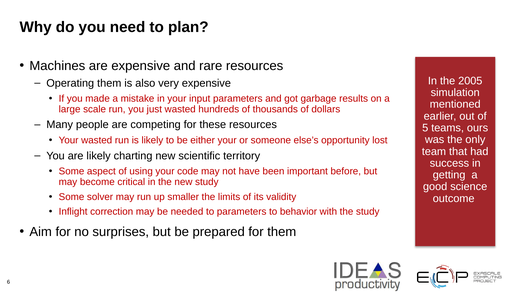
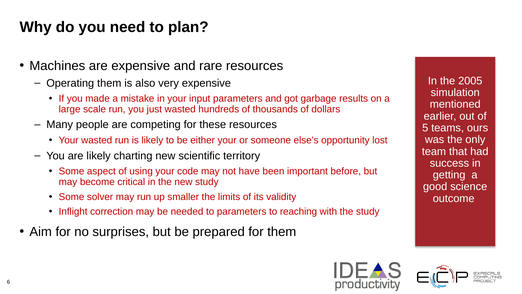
behavior: behavior -> reaching (298, 212)
